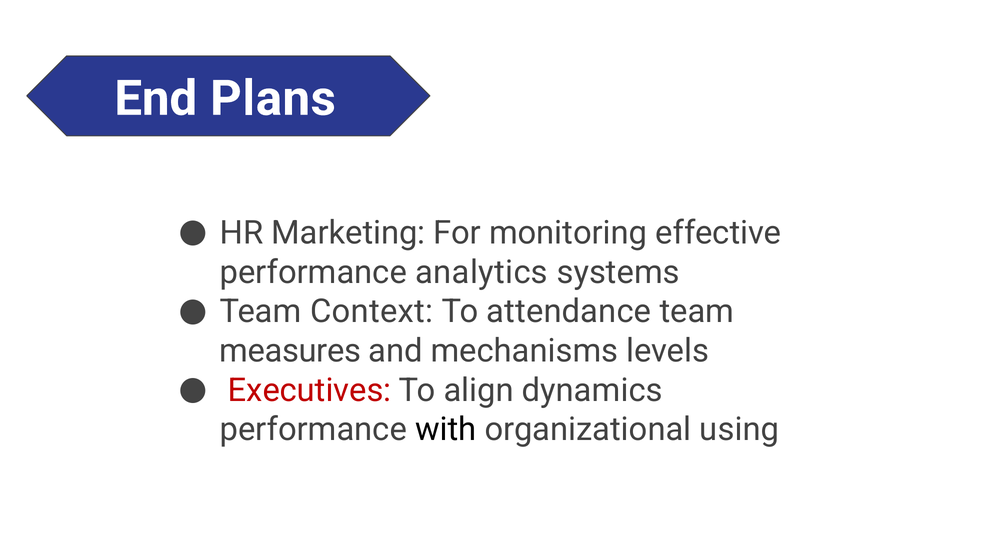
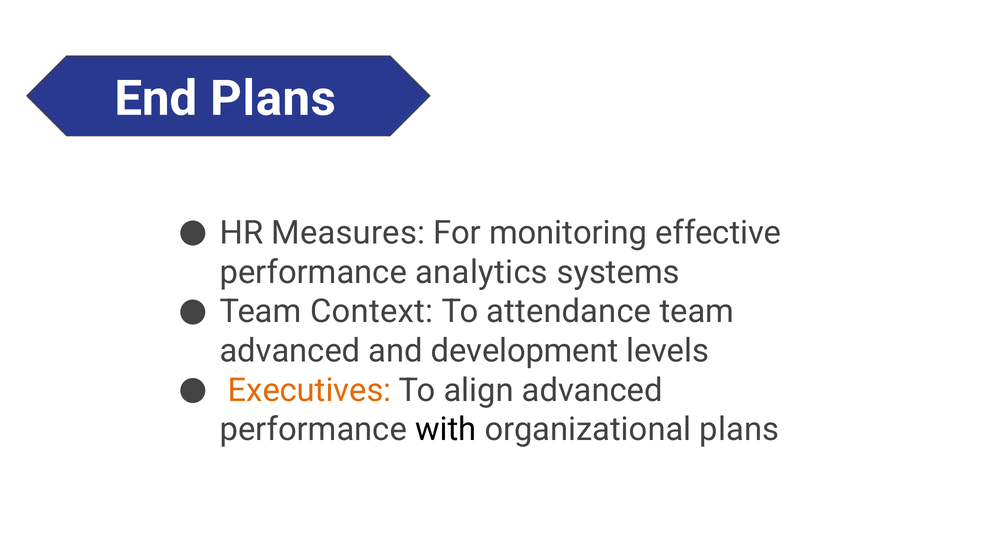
Marketing: Marketing -> Measures (348, 233)
measures: measures -> advanced (290, 351)
mechanisms: mechanisms -> development (525, 351)
Executives colour: red -> orange (310, 390)
align dynamics: dynamics -> advanced (592, 390)
organizational using: using -> plans (739, 430)
